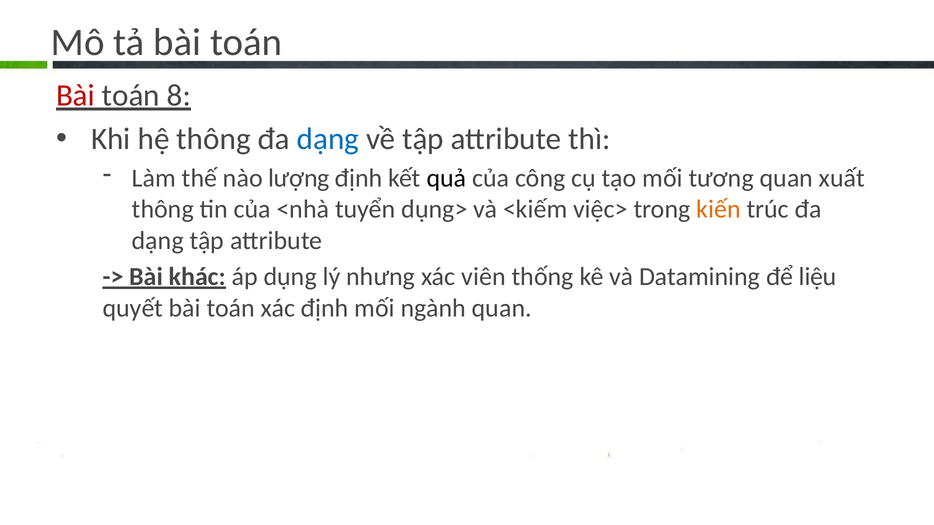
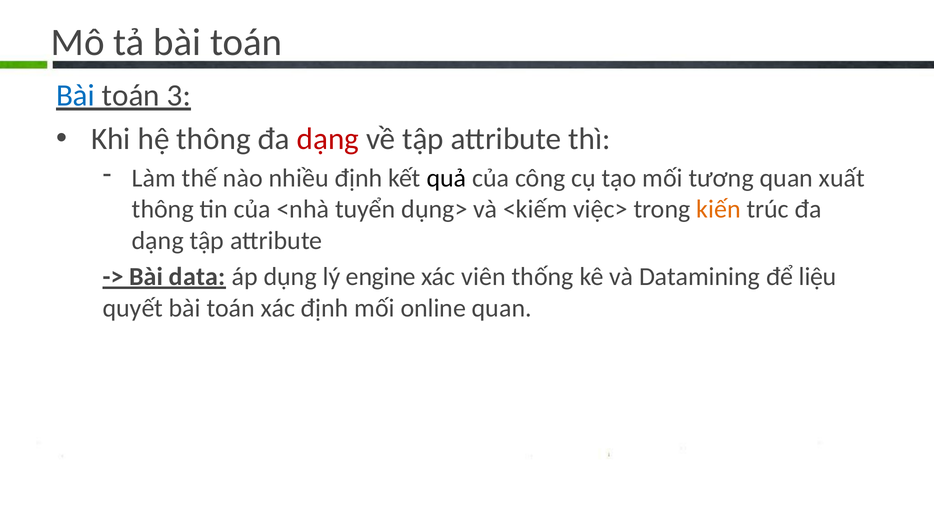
Bài colour: red -> blue (76, 96)
8: 8 -> 3 (179, 96)
dạng colour: blue -> red (328, 139)
lượng: lượng -> nhiều (299, 178)
khác: khác -> data (197, 277)
nhưng: nhưng -> engine (381, 277)
ngành: ngành -> online (433, 308)
